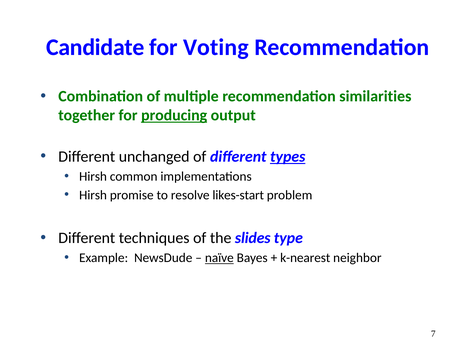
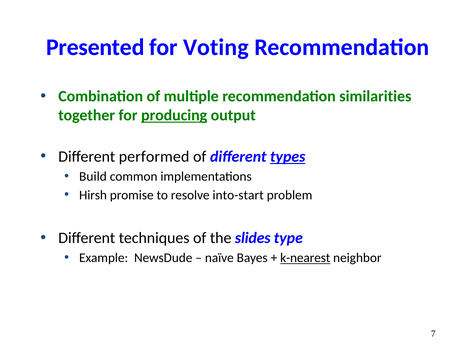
Candidate: Candidate -> Presented (95, 47)
unchanged: unchanged -> performed (154, 157)
Hirsh: Hirsh -> Build (93, 177)
likes-start: likes-start -> into-start (238, 195)
naïve underline: present -> none (219, 258)
k-nearest underline: none -> present (305, 258)
